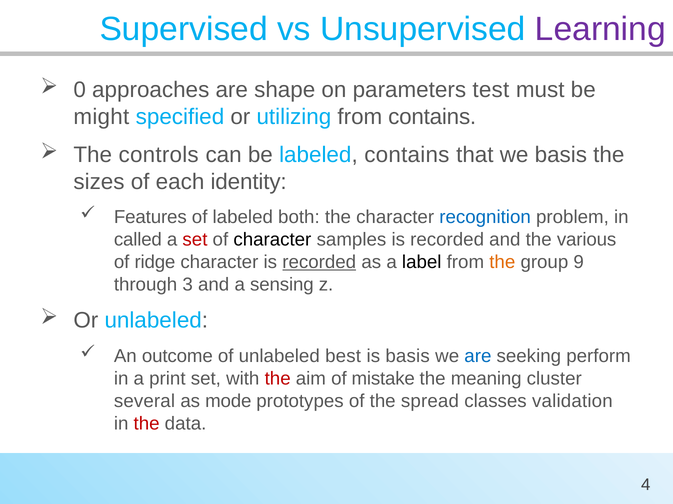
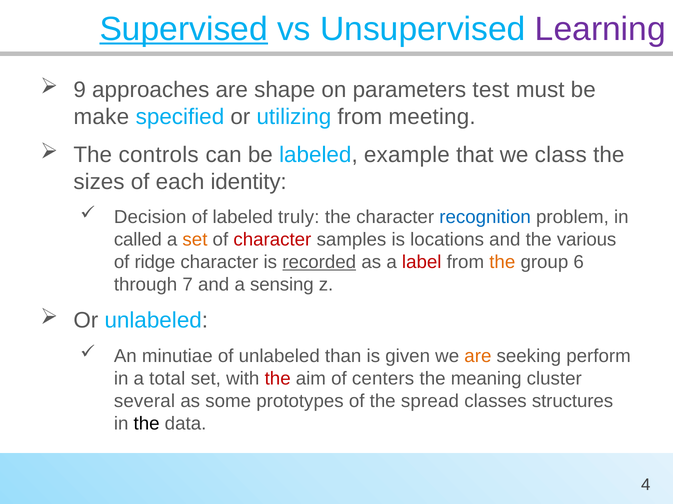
Supervised underline: none -> present (184, 29)
0: 0 -> 9 (80, 90)
might: might -> make (101, 117)
from contains: contains -> meeting (432, 117)
labeled contains: contains -> example (407, 155)
we basis: basis -> class (561, 155)
Features: Features -> Decision (150, 218)
both: both -> truly (299, 218)
set colour: red -> orange (195, 240)
character colour: black -> red (272, 240)
samples is recorded: recorded -> locations (447, 240)
label colour: black -> red (422, 262)
9: 9 -> 6 (579, 262)
3: 3 -> 7 (188, 285)
outcome: outcome -> minutiae (177, 357)
best: best -> than (343, 357)
is basis: basis -> given (408, 357)
are colour: blue -> orange (478, 357)
print: print -> total (167, 379)
mistake: mistake -> centers (383, 379)
mode: mode -> some (228, 402)
validation: validation -> structures (573, 402)
the colour: red -> black (147, 424)
